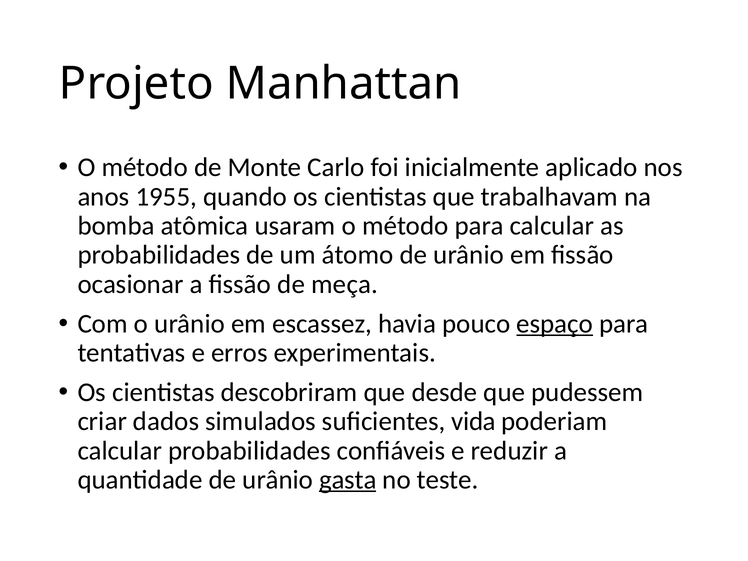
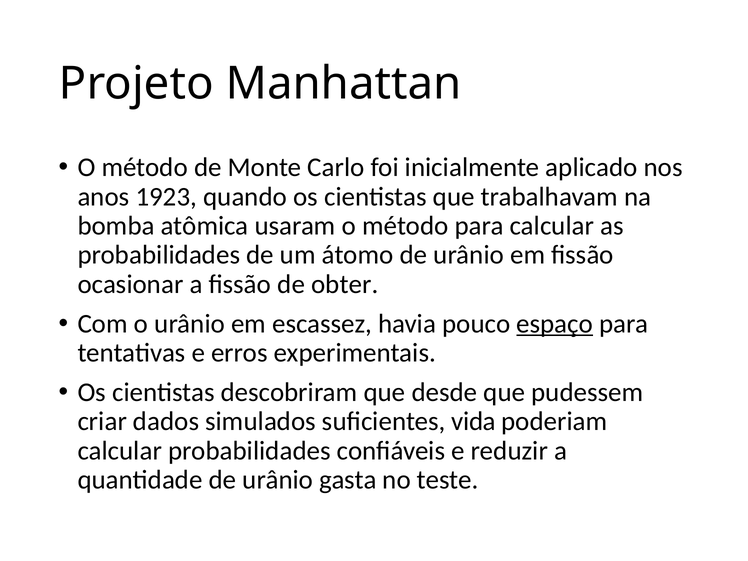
1955: 1955 -> 1923 (166, 197)
meça: meça -> obter (345, 284)
gasta underline: present -> none (348, 480)
